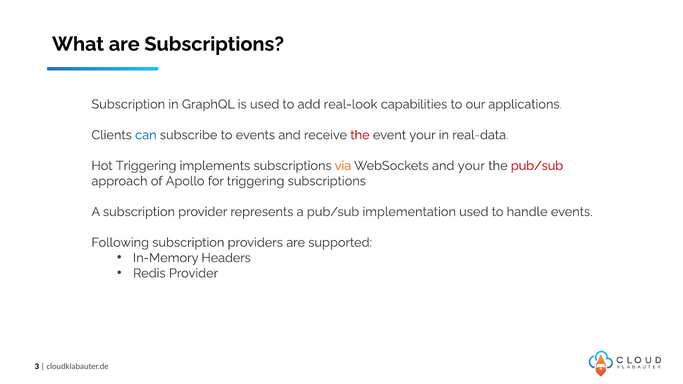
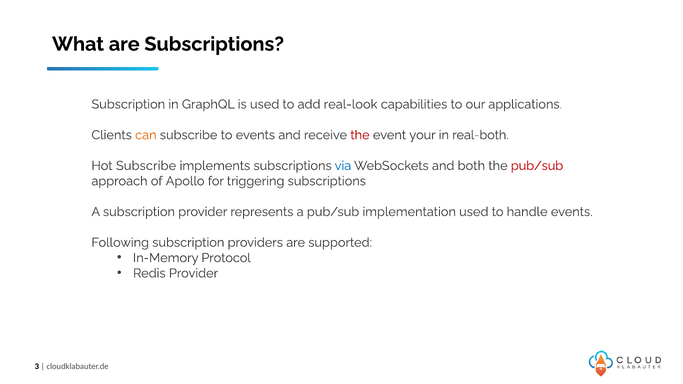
can colour: blue -> orange (146, 135)
real-data: real-data -> real-both (480, 135)
Hot Triggering: Triggering -> Subscribe (146, 166)
via colour: orange -> blue (343, 166)
and your: your -> both (471, 166)
Headers: Headers -> Protocol (226, 258)
